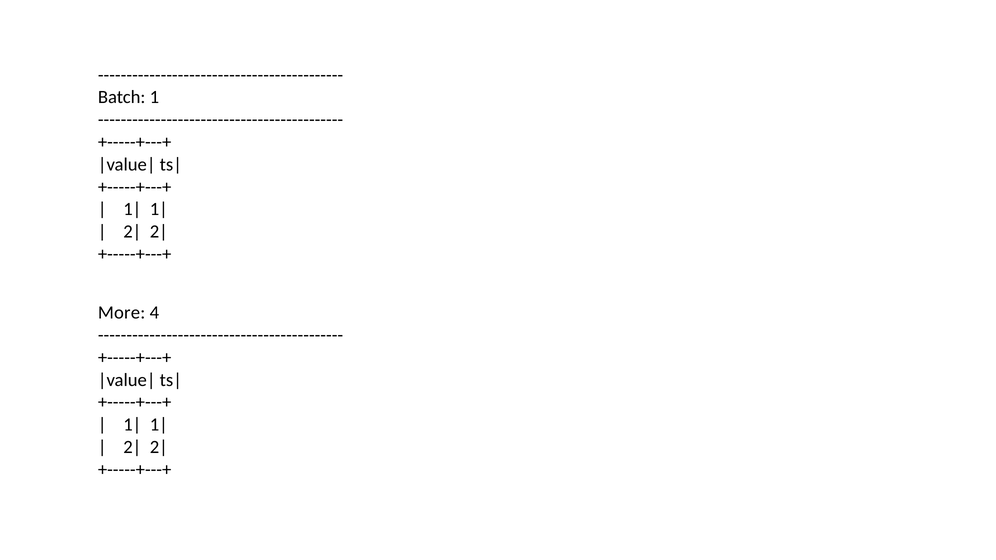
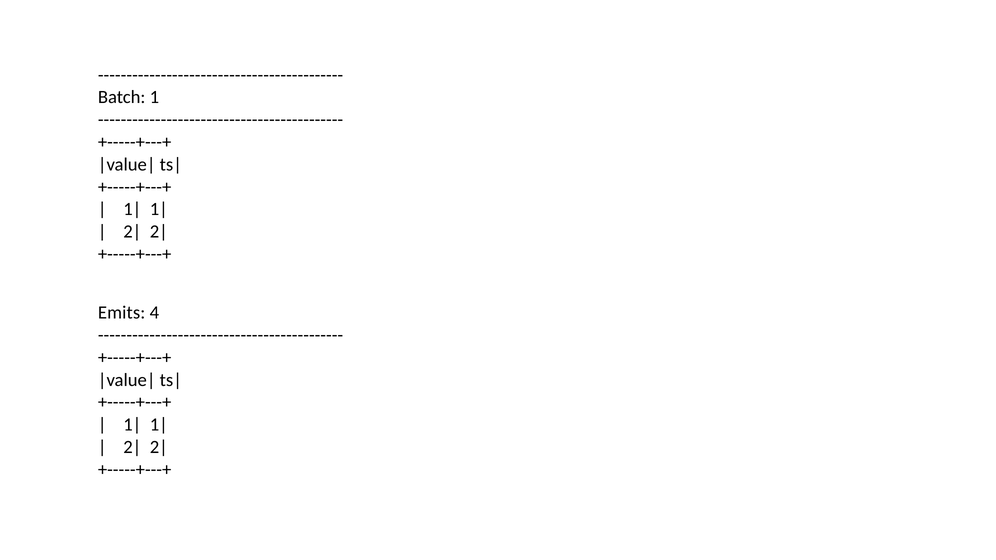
More: More -> Emits (122, 313)
